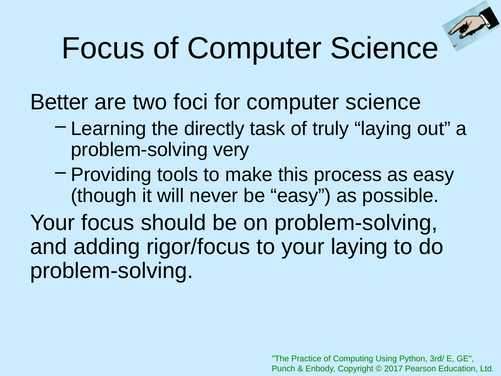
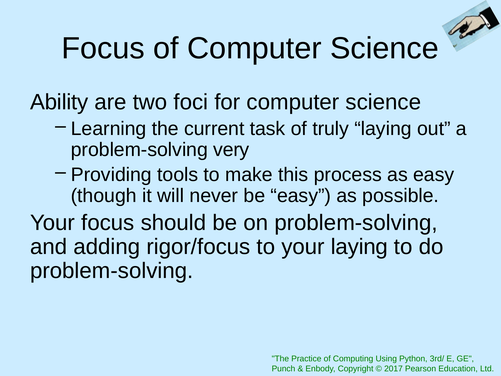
Better: Better -> Ability (59, 102)
directly: directly -> current (214, 129)
